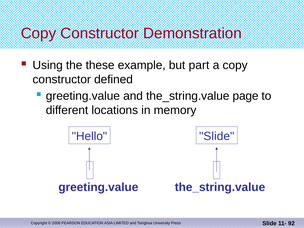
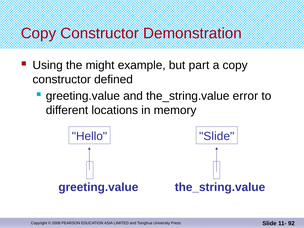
these: these -> might (100, 65)
page: page -> error (245, 96)
